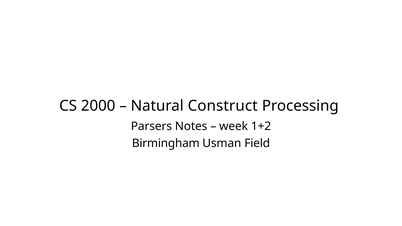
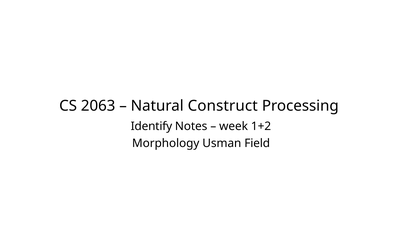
2000: 2000 -> 2063 (98, 106)
Parsers: Parsers -> Identify (151, 127)
Birmingham: Birmingham -> Morphology (166, 143)
